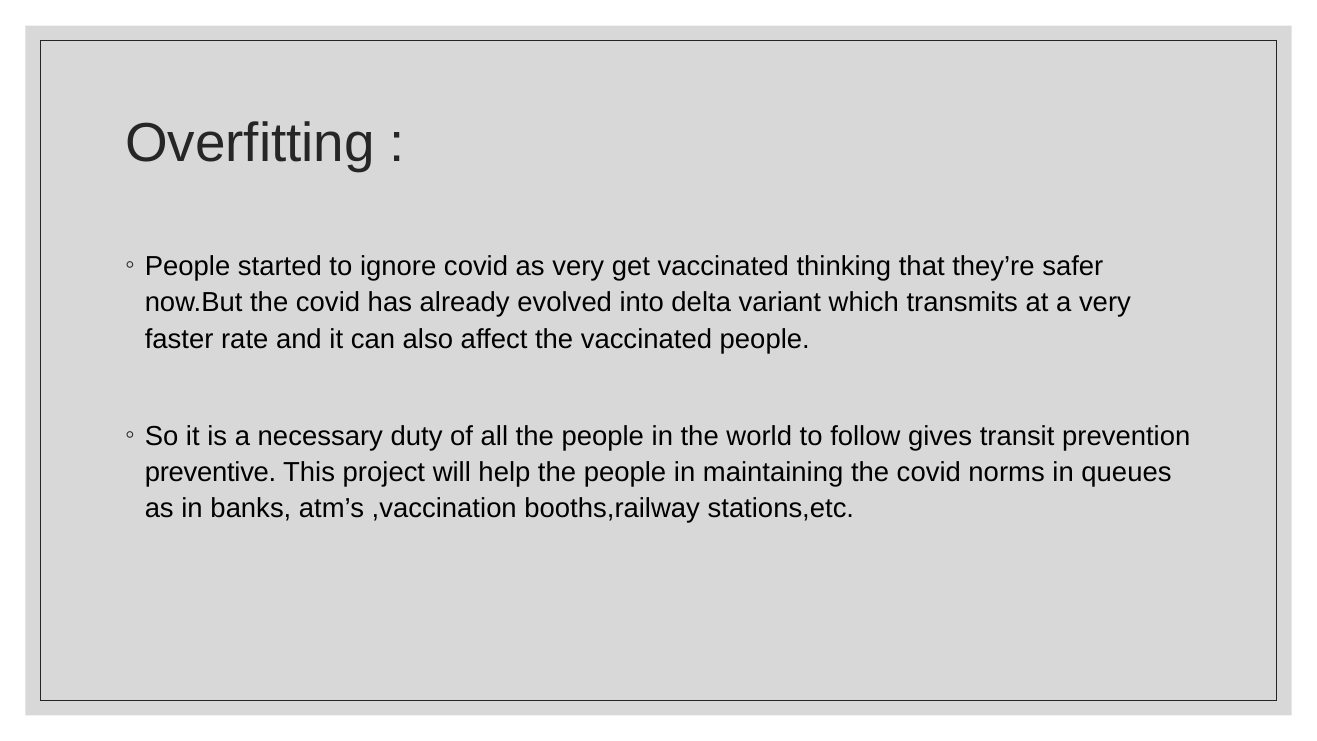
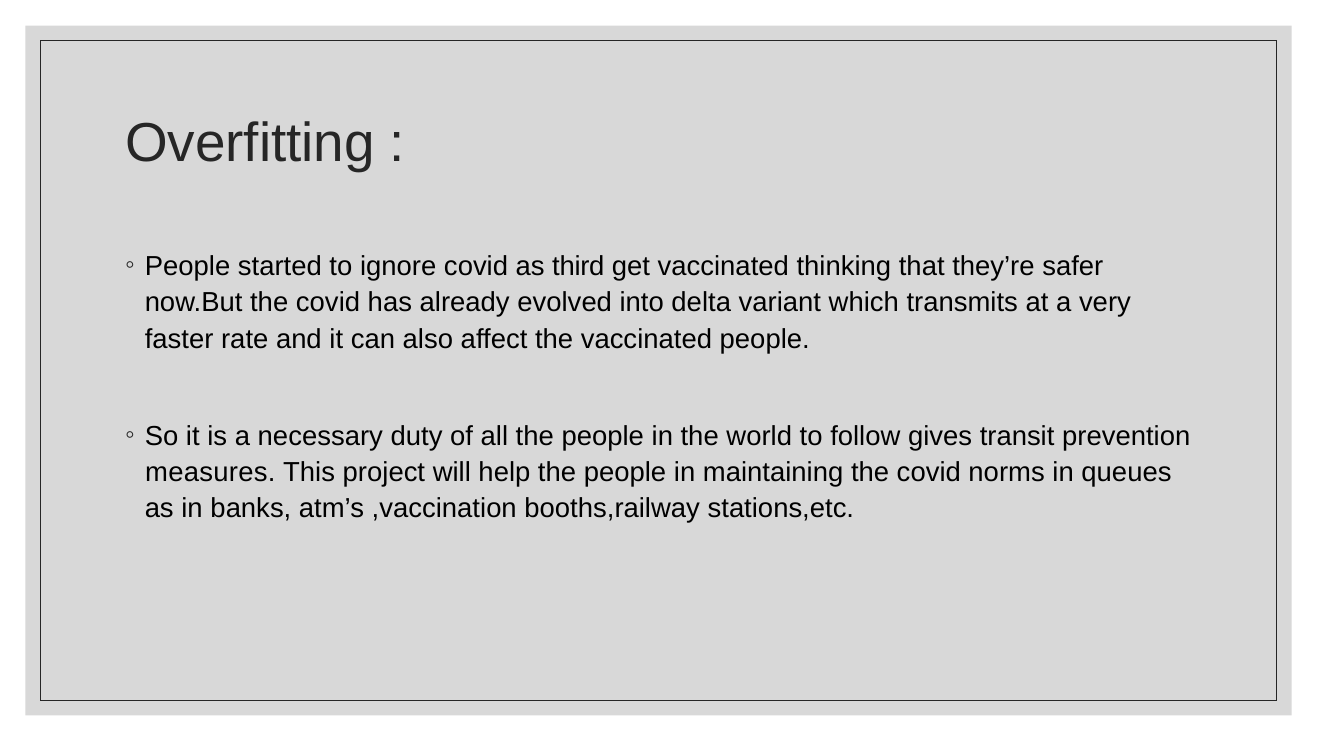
as very: very -> third (578, 266)
preventive: preventive -> measures (210, 472)
